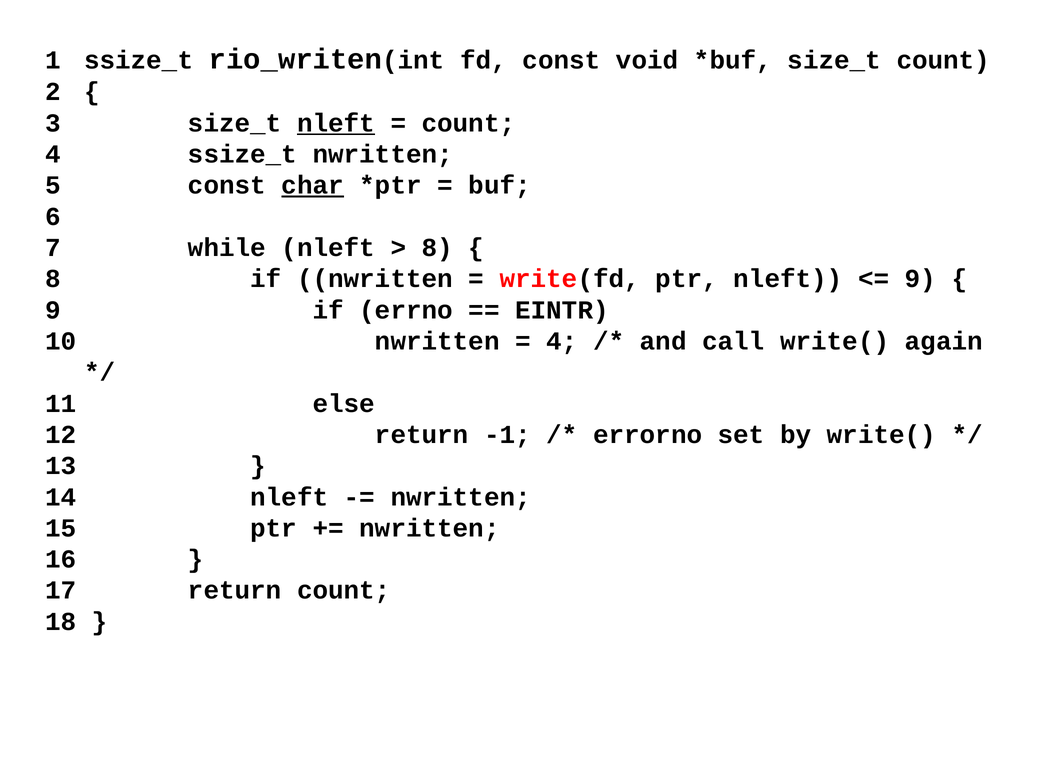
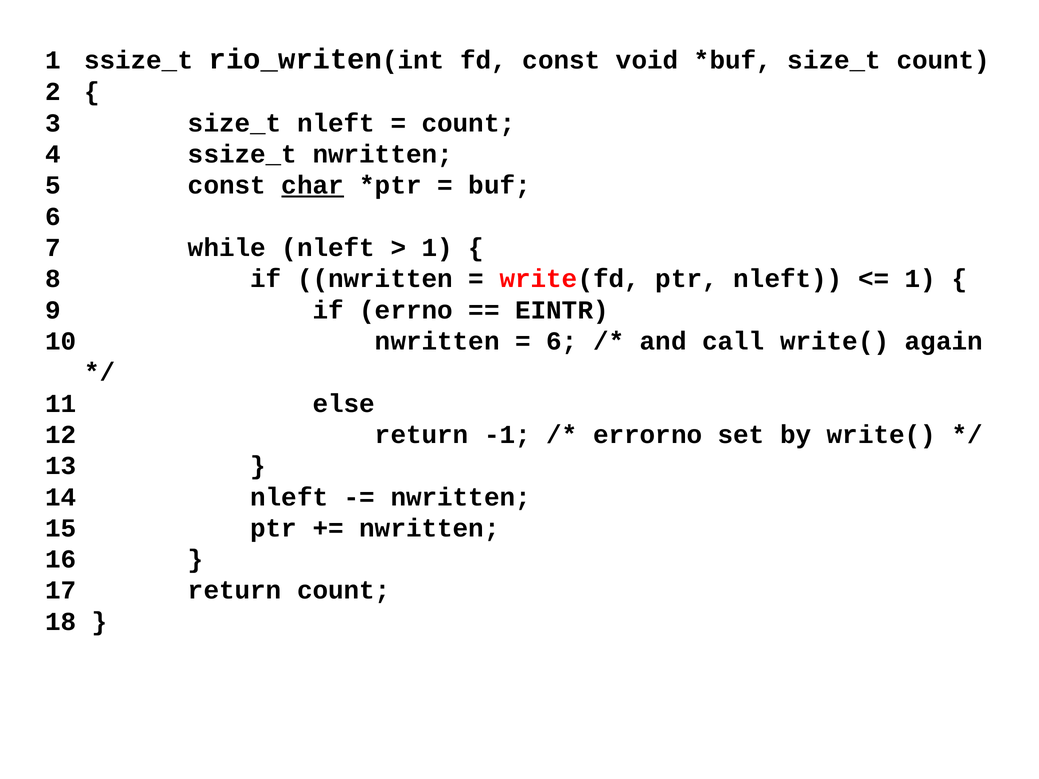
nleft underline: present -> none (336, 123)
8: 8 -> 1 (437, 248)
9: 9 -> 1 (920, 279)
4: 4 -> 6 (562, 341)
